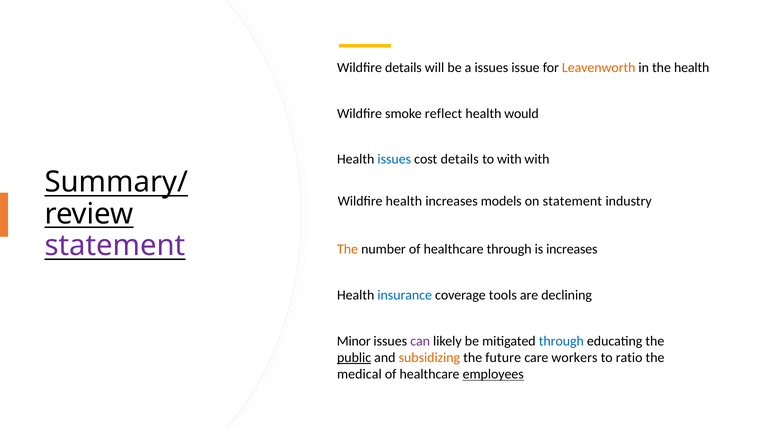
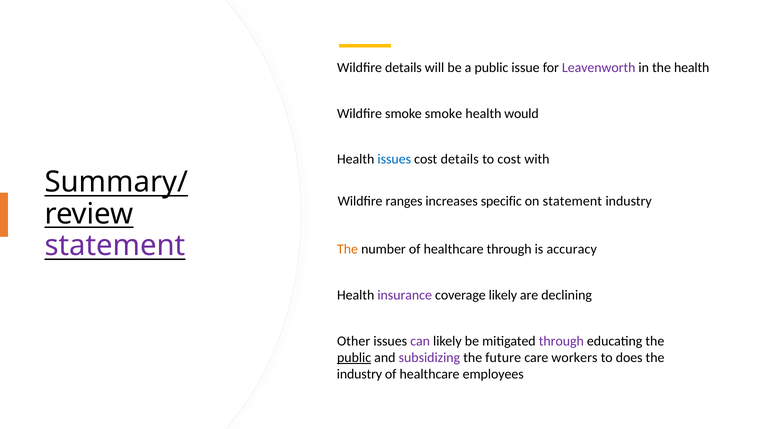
a issues: issues -> public (491, 68)
Leavenworth colour: orange -> purple (599, 68)
smoke reflect: reflect -> smoke (444, 114)
to with: with -> cost (509, 159)
Wildfire health: health -> ranges (404, 201)
models: models -> specific (501, 201)
is increases: increases -> accuracy (572, 249)
insurance colour: blue -> purple (405, 295)
coverage tools: tools -> likely (503, 295)
Minor: Minor -> Other (354, 341)
through colour: blue -> purple (561, 341)
subsidizing colour: orange -> purple (429, 357)
ratio: ratio -> does (629, 357)
medical: medical -> industry (359, 374)
employees underline: present -> none (493, 374)
